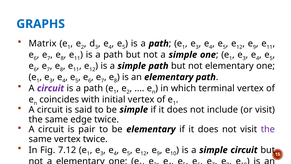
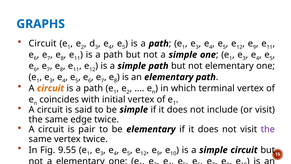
Matrix: Matrix -> Circuit (43, 43)
circuit colour: purple -> orange (51, 88)
7.12: 7.12 -> 9.55 (67, 150)
